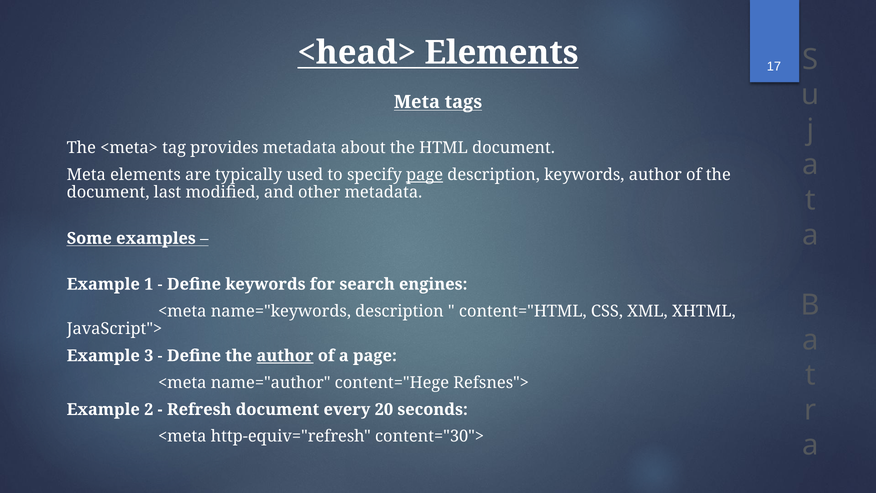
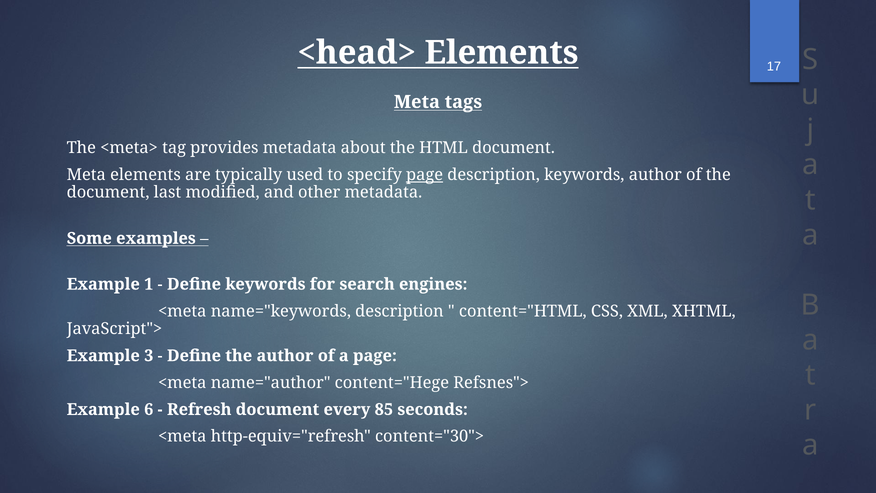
author underline: present -> none (285, 356)
2: 2 -> 6 (149, 409)
20: 20 -> 85 (384, 409)
